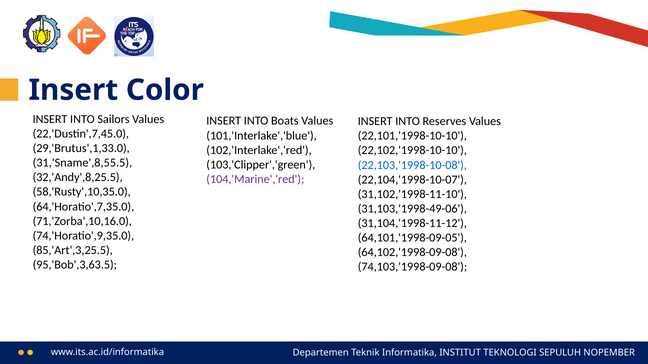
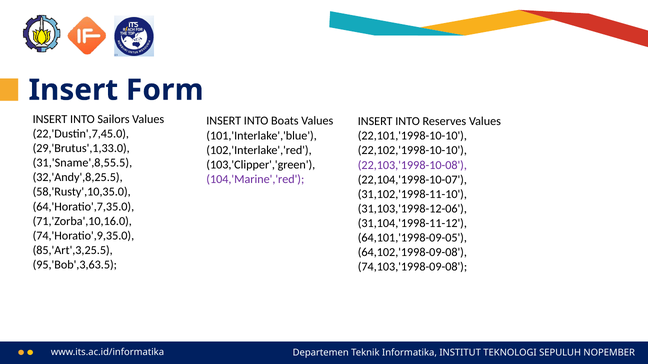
Color: Color -> Form (165, 90)
22,103,'1998-10-08 colour: blue -> purple (412, 165)
31,103,'1998-49-06: 31,103,'1998-49-06 -> 31,103,'1998-12-06 (412, 209)
